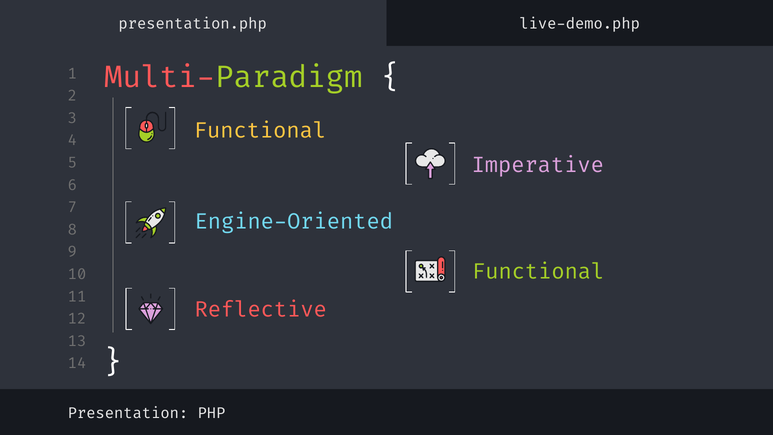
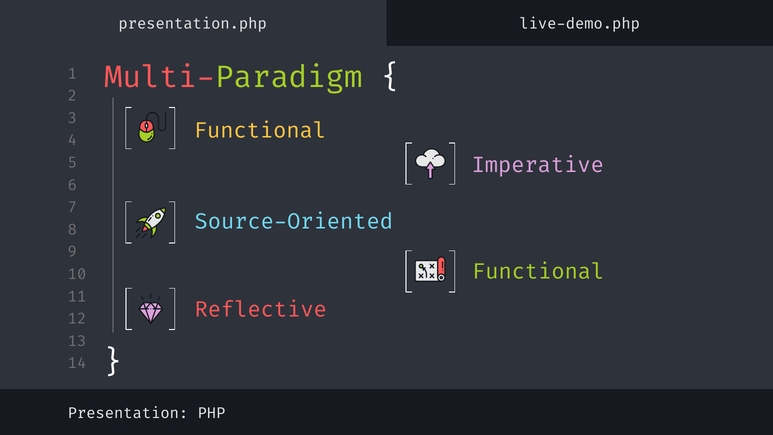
Engine-Oriented: Engine-Oriented -> Source-Oriented (294, 221)
